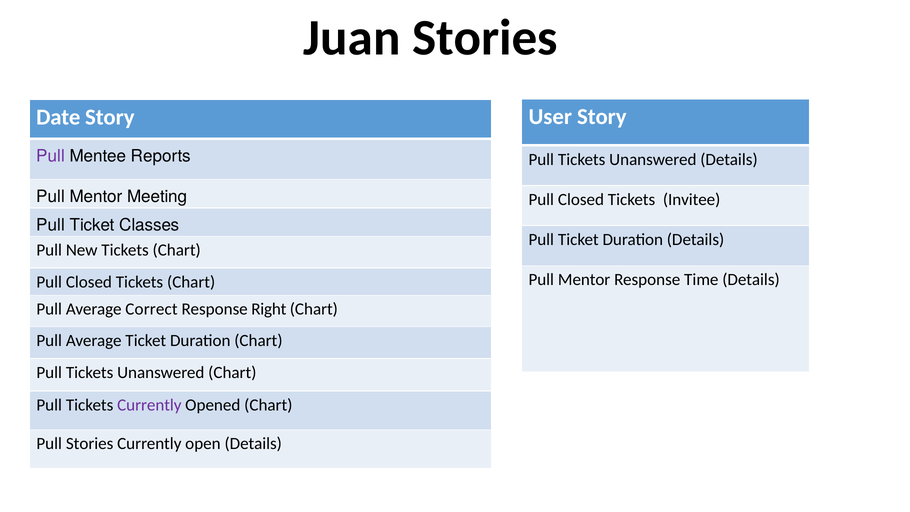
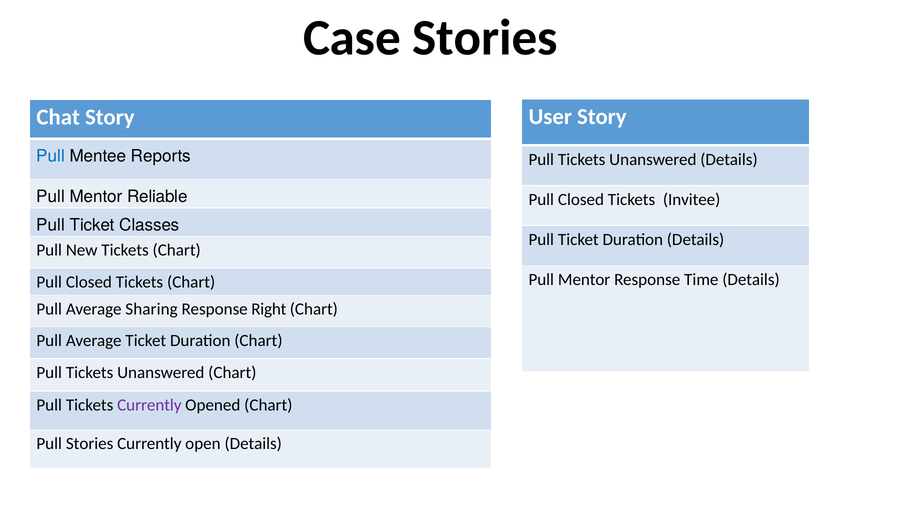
Juan: Juan -> Case (352, 38)
Date: Date -> Chat (58, 117)
Pull colour: purple -> blue (51, 156)
Meeting: Meeting -> Reliable (157, 197)
Correct: Correct -> Sharing (152, 309)
